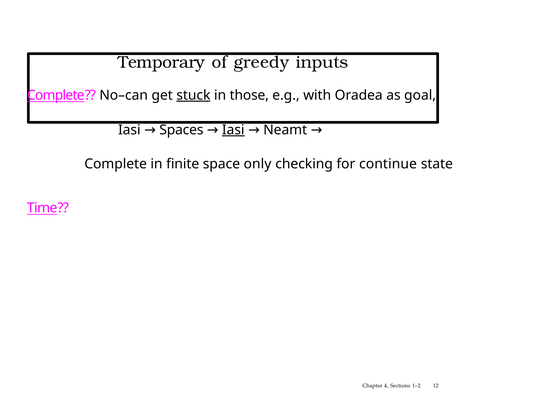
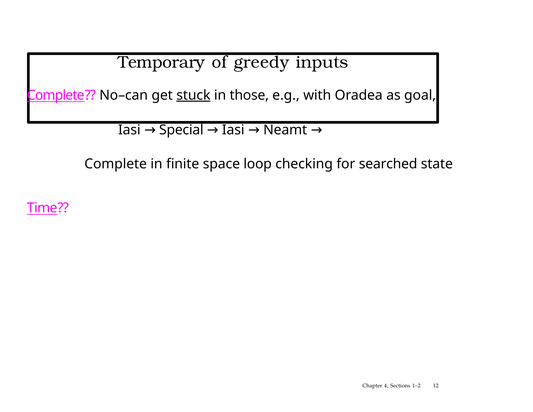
Spaces: Spaces -> Special (181, 130)
Iasi underline: present -> none (233, 130)
only: only -> loop (258, 164)
continue: continue -> searched (388, 164)
